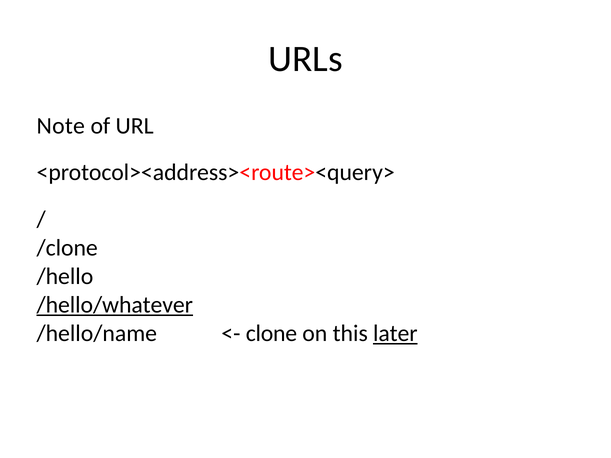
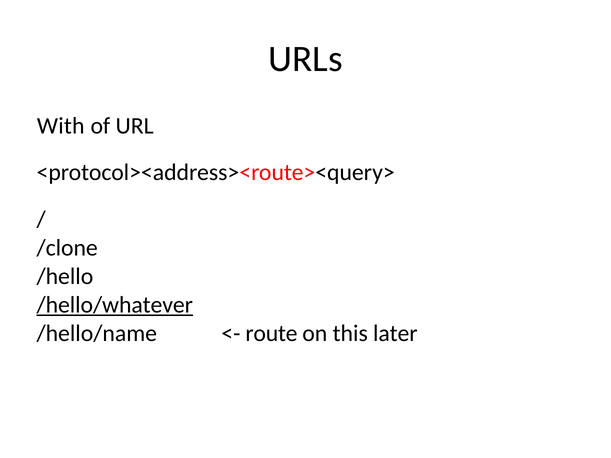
Note: Note -> With (61, 126)
clone: clone -> route (271, 334)
later underline: present -> none (395, 334)
